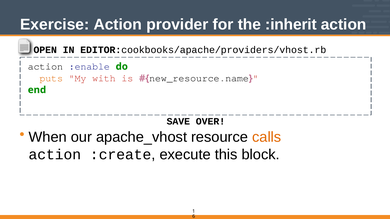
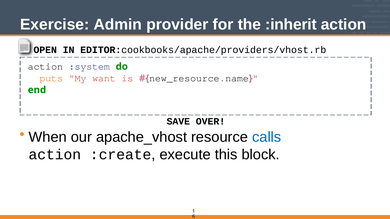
Exercise Action: Action -> Admin (118, 25)
:enable: :enable -> :system (89, 67)
with: with -> want (104, 78)
calls colour: orange -> blue (267, 137)
